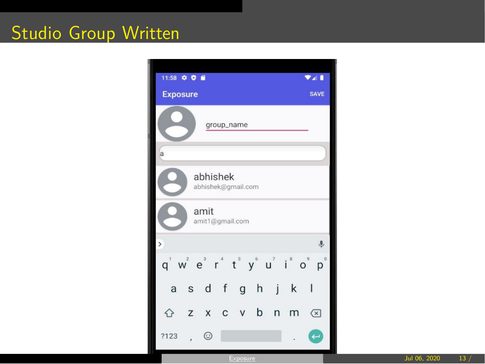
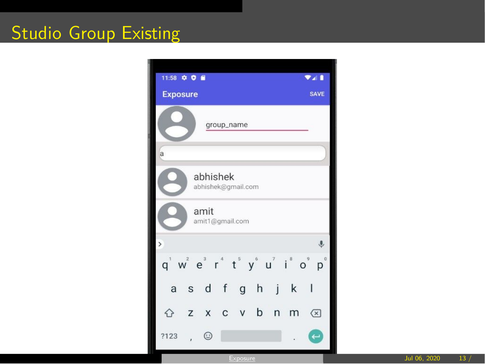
Written: Written -> Existing (151, 33)
